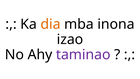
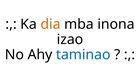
taminao colour: purple -> blue (83, 54)
